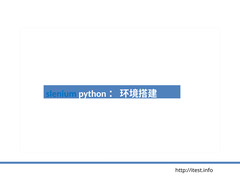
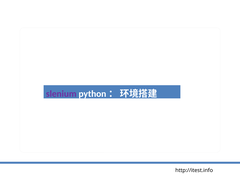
slenium colour: blue -> purple (61, 94)
